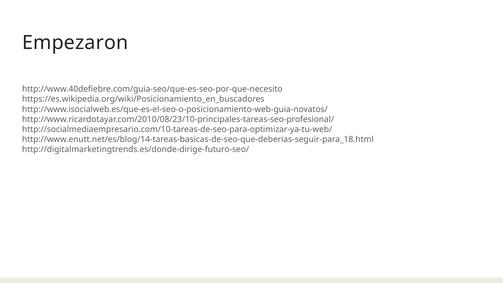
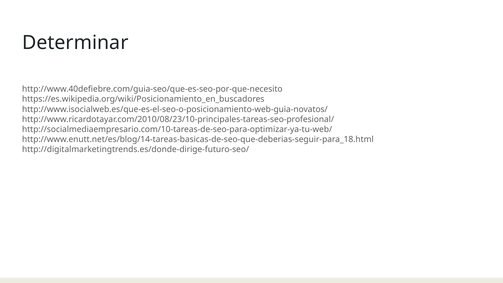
Empezaron: Empezaron -> Determinar (75, 43)
